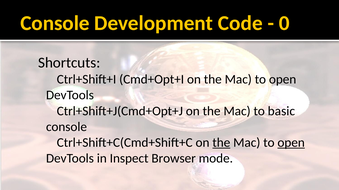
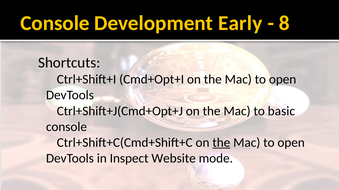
Code: Code -> Early (240, 23)
0: 0 -> 8 (284, 23)
open underline: present -> none (291, 143)
Browser: Browser -> Website (174, 159)
